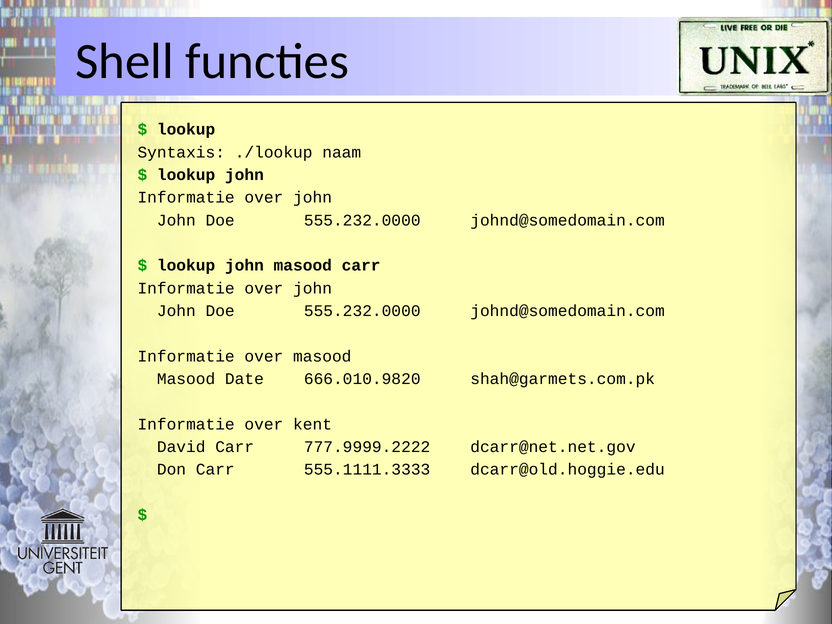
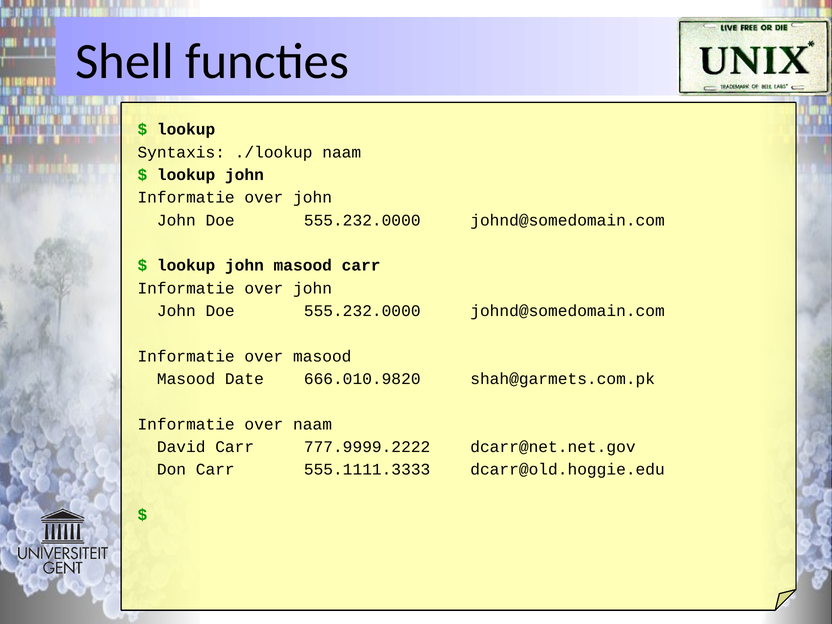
over kent: kent -> naam (313, 424)
